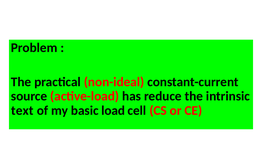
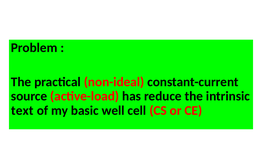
load: load -> well (113, 111)
